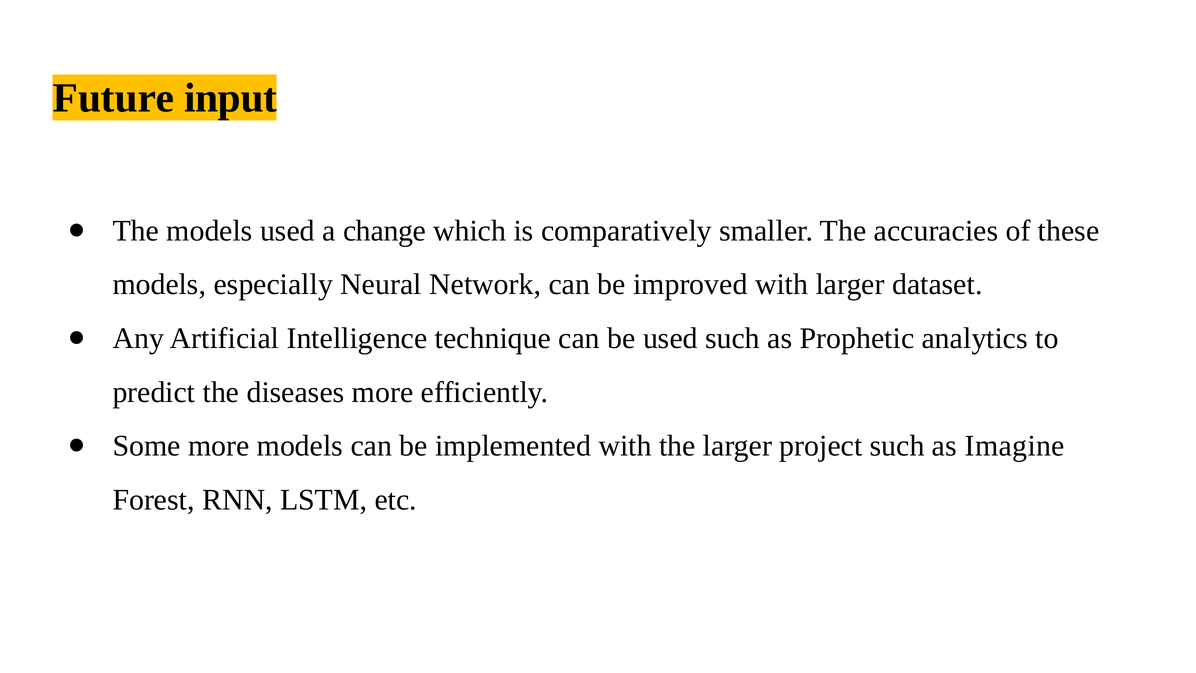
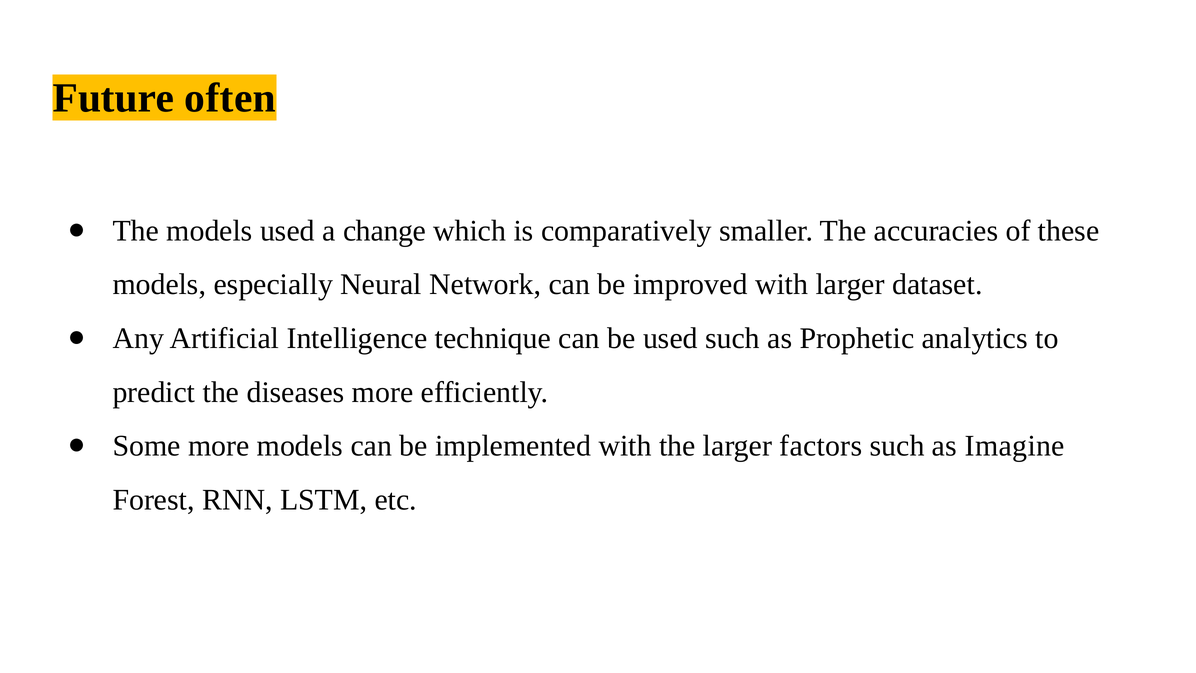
input: input -> often (230, 98)
project: project -> factors (821, 446)
